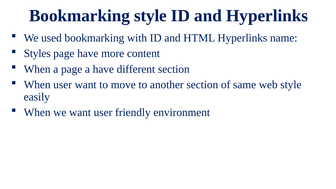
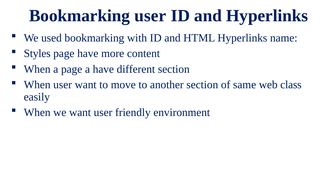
Bookmarking style: style -> user (150, 16)
web style: style -> class (291, 85)
